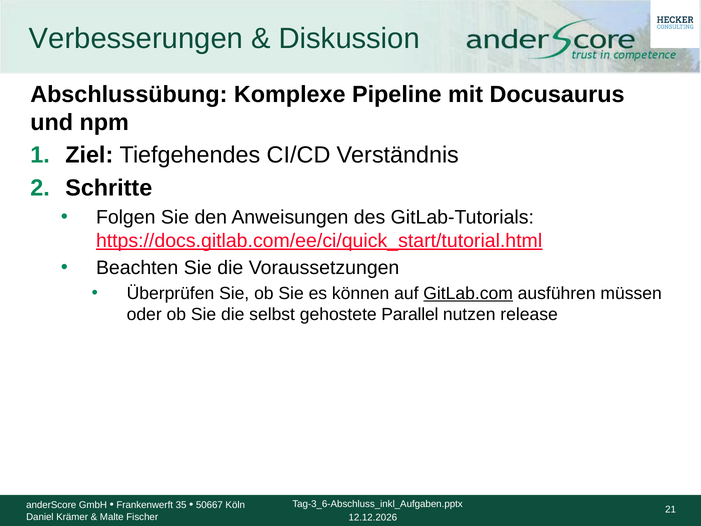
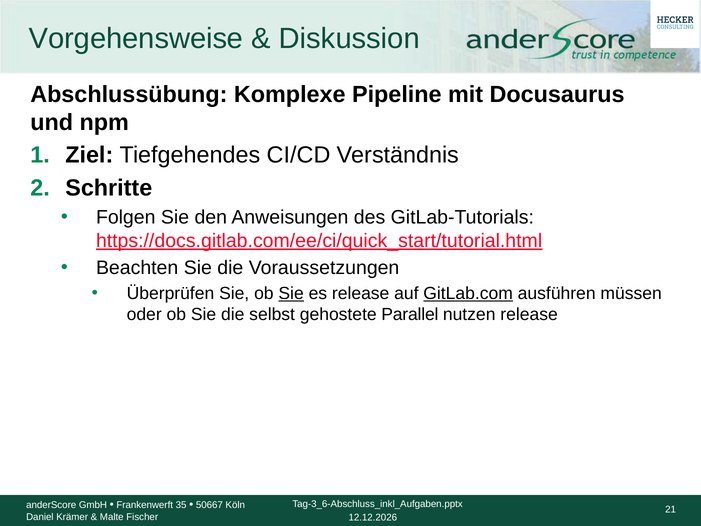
Verbesserungen: Verbesserungen -> Vorgehensweise (136, 38)
Sie underline: none -> present (291, 293)
es können: können -> release (361, 293)
